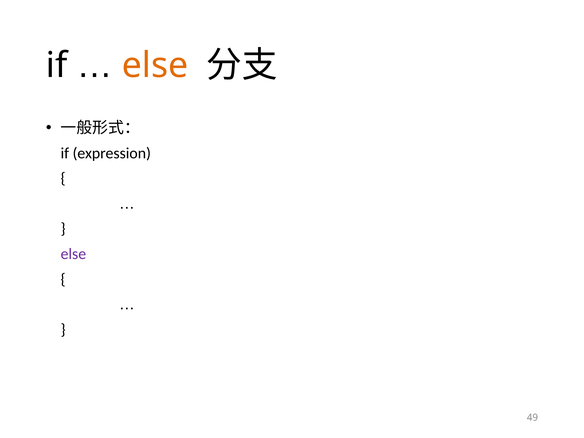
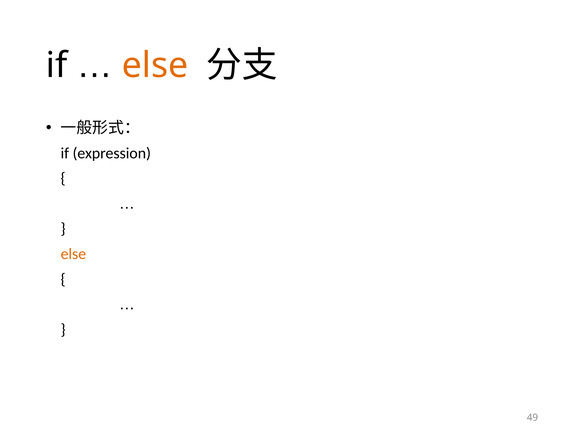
else colour: purple -> orange (73, 254)
